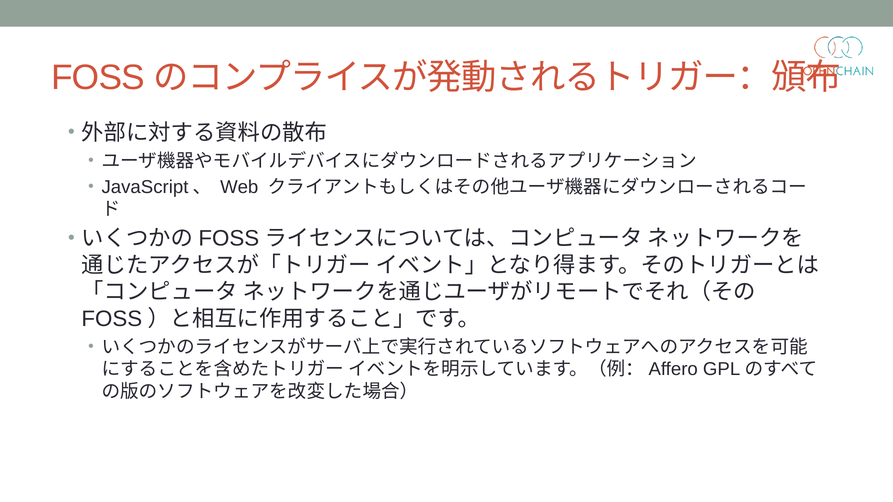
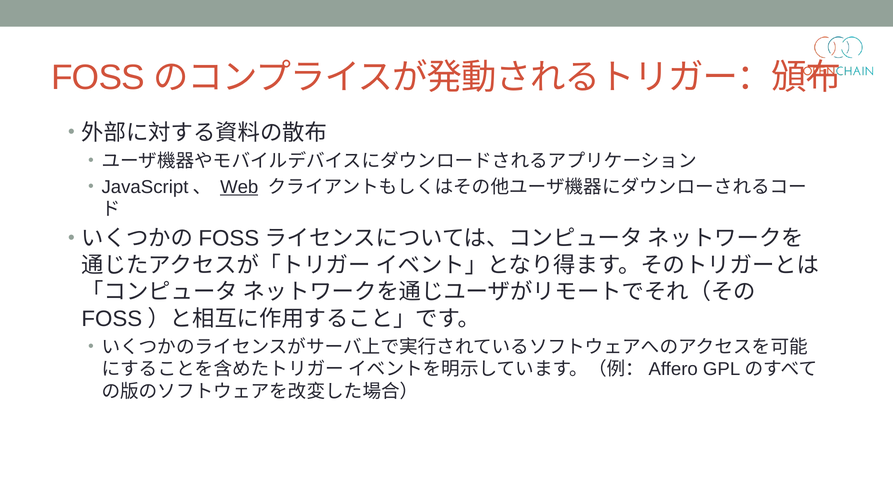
Web underline: none -> present (239, 187)
